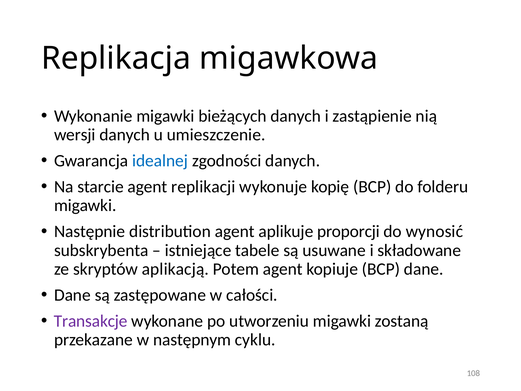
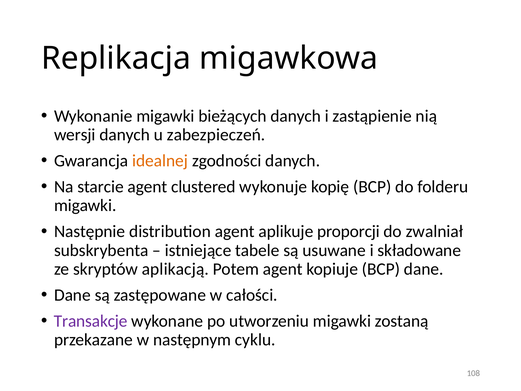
umieszczenie: umieszczenie -> zabezpieczeń (216, 135)
idealnej colour: blue -> orange (160, 161)
replikacji: replikacji -> clustered (203, 187)
wynosić: wynosić -> zwalniał (434, 231)
